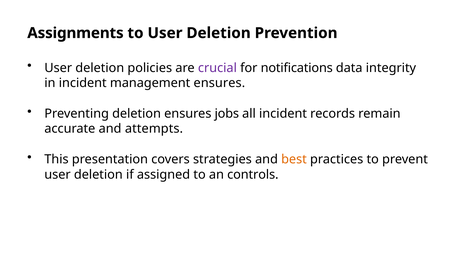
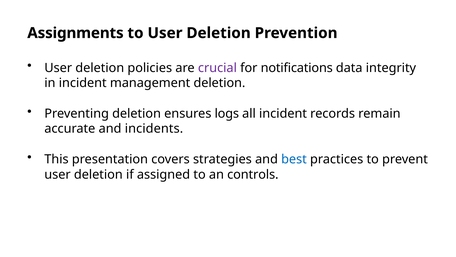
management ensures: ensures -> deletion (219, 83)
jobs: jobs -> logs (227, 113)
attempts: attempts -> incidents (154, 129)
best colour: orange -> blue (294, 159)
